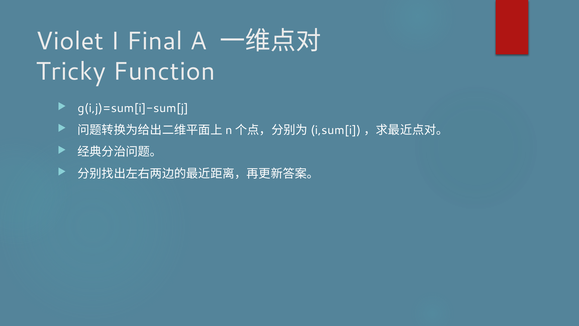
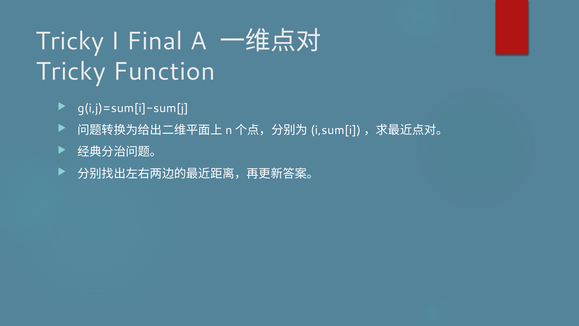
Violet: Violet -> Tricky (70, 41)
